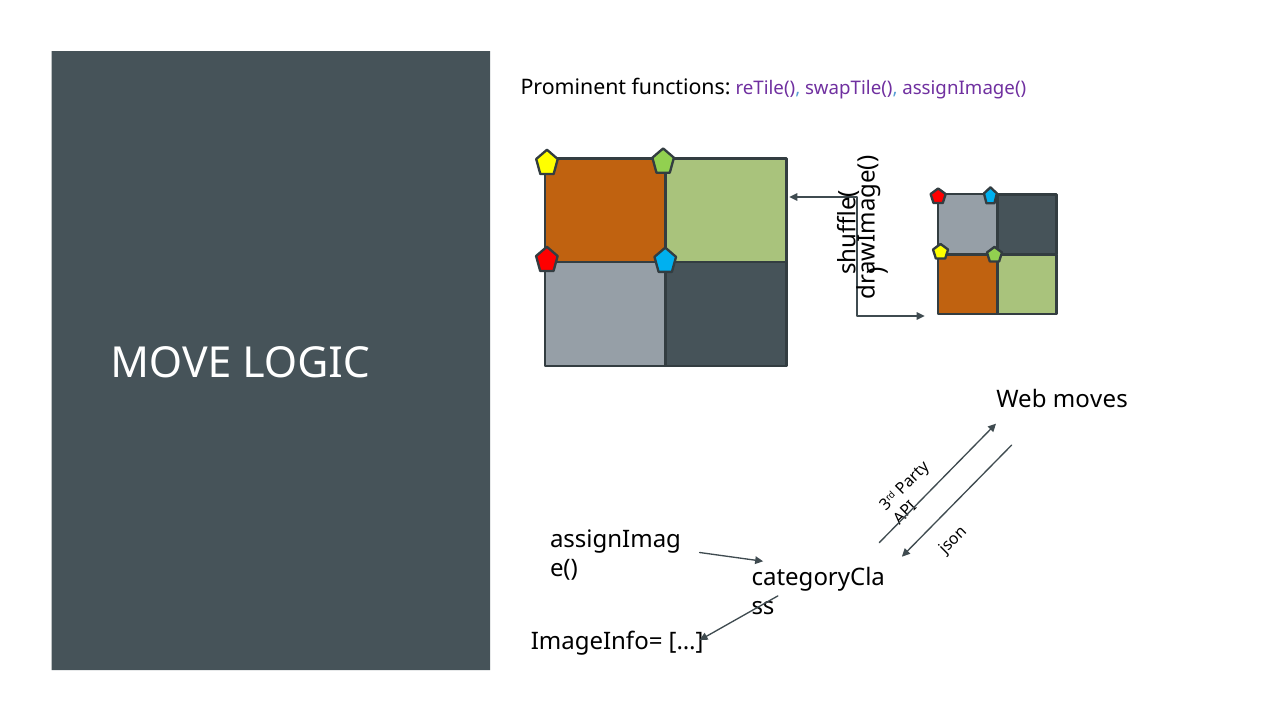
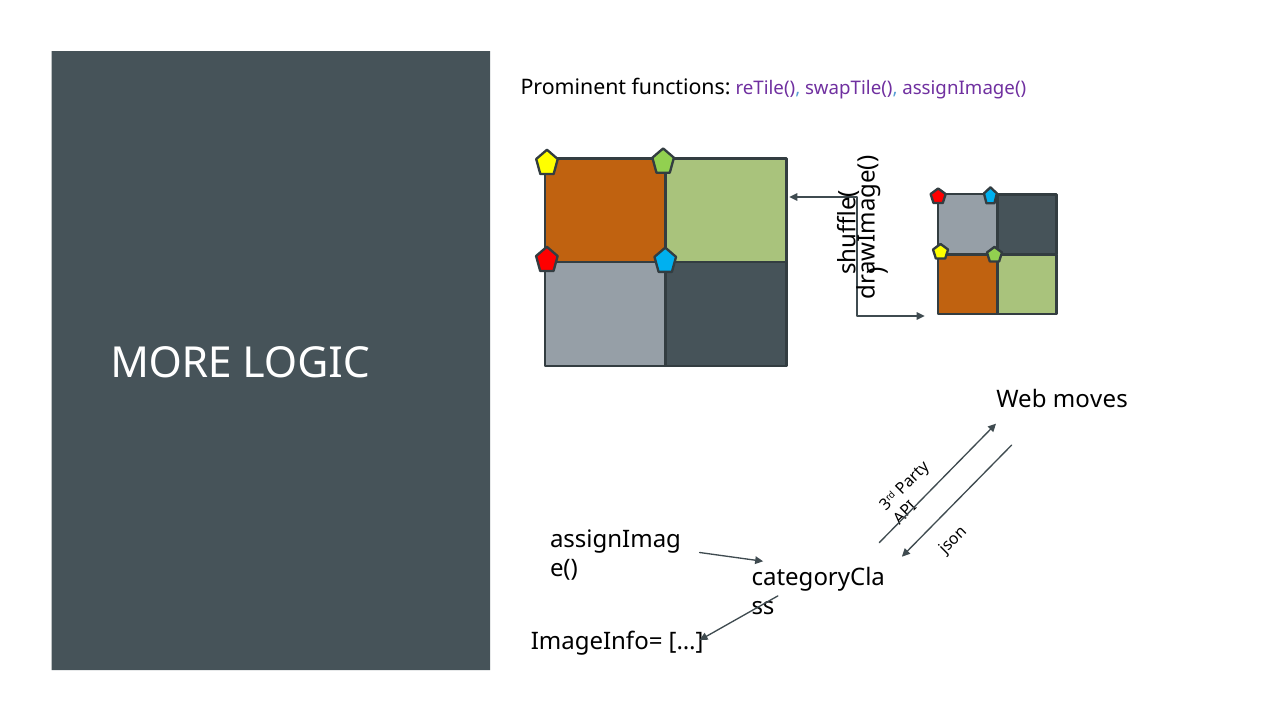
MOVE: MOVE -> MORE (171, 363)
